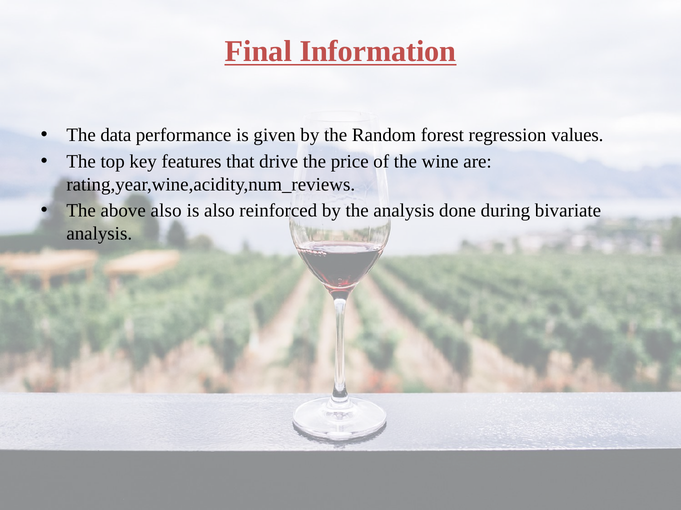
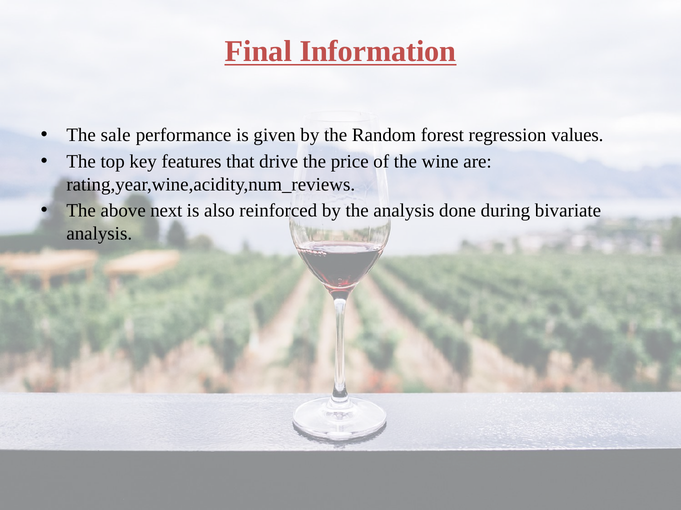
data: data -> sale (116, 135)
above also: also -> next (166, 211)
